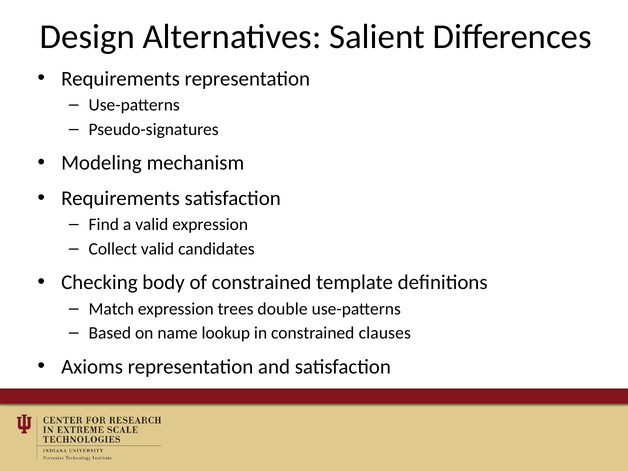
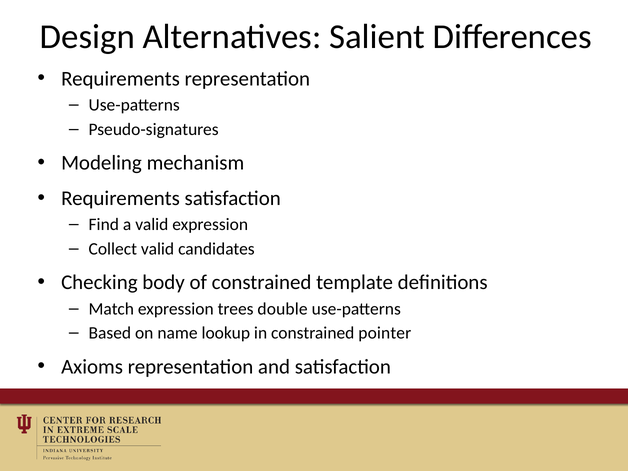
clauses: clauses -> pointer (385, 333)
